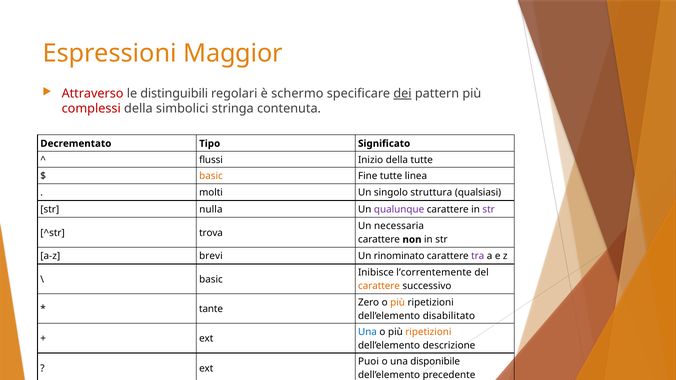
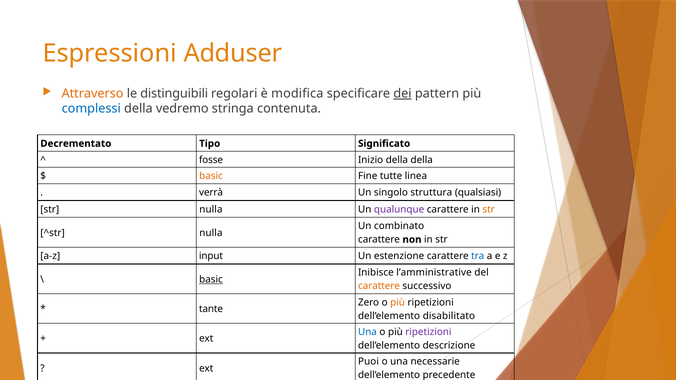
Maggior: Maggior -> Adduser (233, 53)
Attraverso colour: red -> orange (93, 94)
schermo: schermo -> modifica (297, 94)
complessi colour: red -> blue (91, 109)
simbolici: simbolici -> vedremo (182, 109)
flussi: flussi -> fosse (211, 160)
della tutte: tutte -> della (422, 160)
molti: molti -> verrà (211, 193)
str colour: purple -> orange (489, 210)
necessaria: necessaria -> combinato (399, 226)
^str trova: trova -> nulla (211, 233)
brevi: brevi -> input (211, 256)
rinominato: rinominato -> estenzione (399, 256)
tra colour: purple -> blue (478, 256)
l’correntemente: l’correntemente -> l’amministrative (434, 273)
basic underline: none -> present (211, 280)
ripetizioni colour: orange -> purple (428, 332)
disponibile: disponibile -> necessarie (435, 362)
